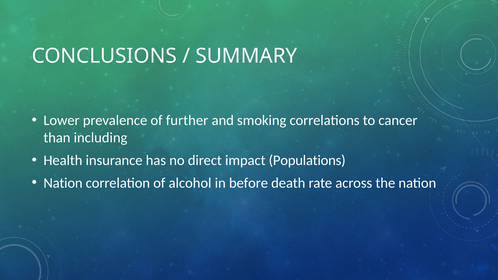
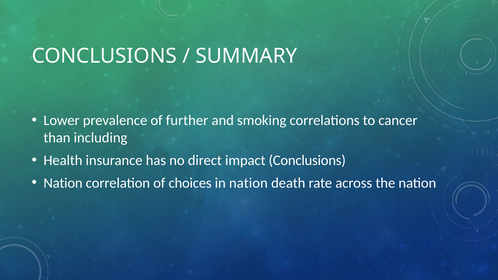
impact Populations: Populations -> Conclusions (307, 160)
alcohol: alcohol -> choices (190, 183)
in before: before -> nation (248, 183)
